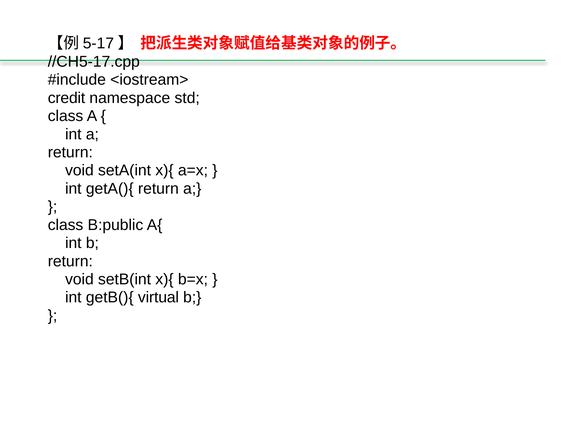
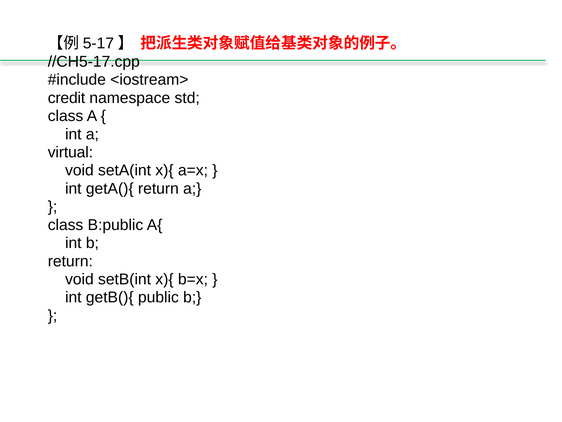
return: return -> virtual (70, 152)
virtual: virtual -> public (158, 297)
